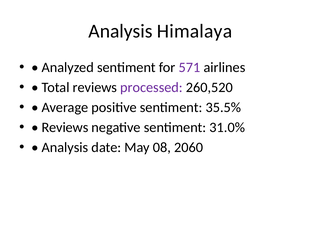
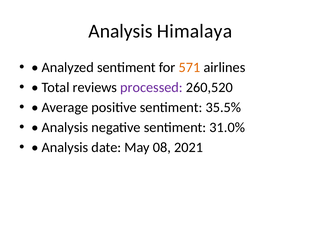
571 colour: purple -> orange (189, 67)
Reviews: Reviews -> Analysis (65, 127)
2060: 2060 -> 2021 (189, 147)
